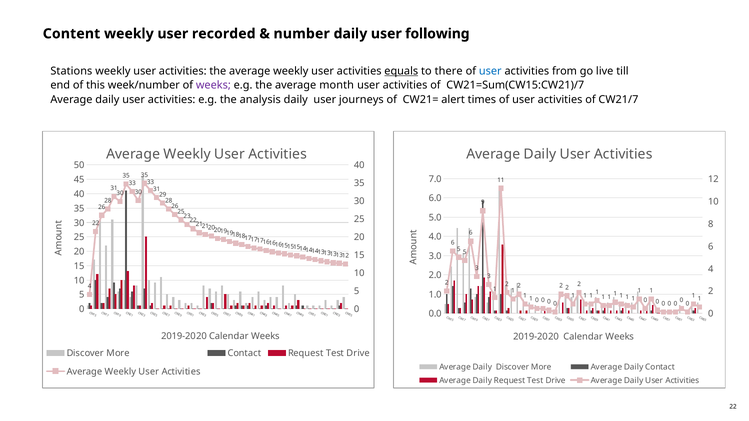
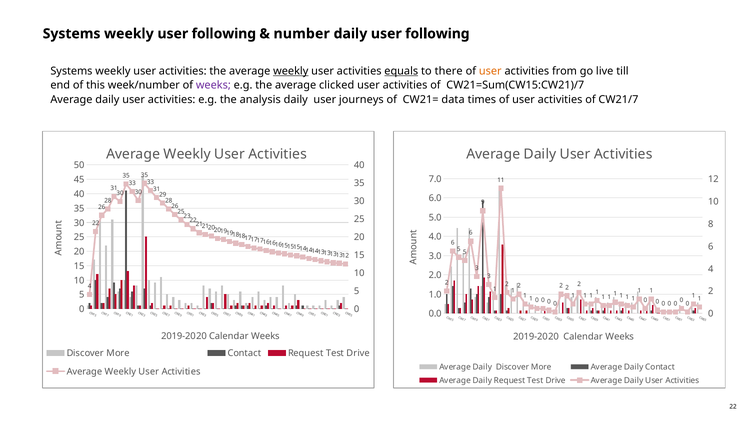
Content: Content -> Systems (72, 34)
weekly user recorded: recorded -> following (224, 34)
Stations: Stations -> Systems (71, 71)
weekly underline: none -> present (291, 71)
user colour: blue -> orange (490, 71)
month: month -> clicked (337, 85)
alert: alert -> data (453, 100)
